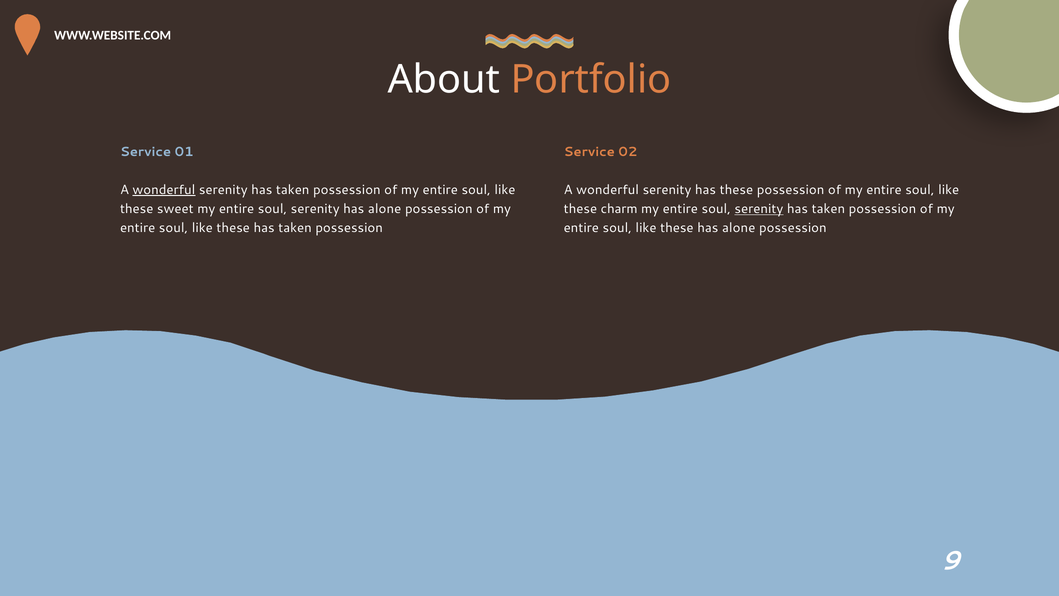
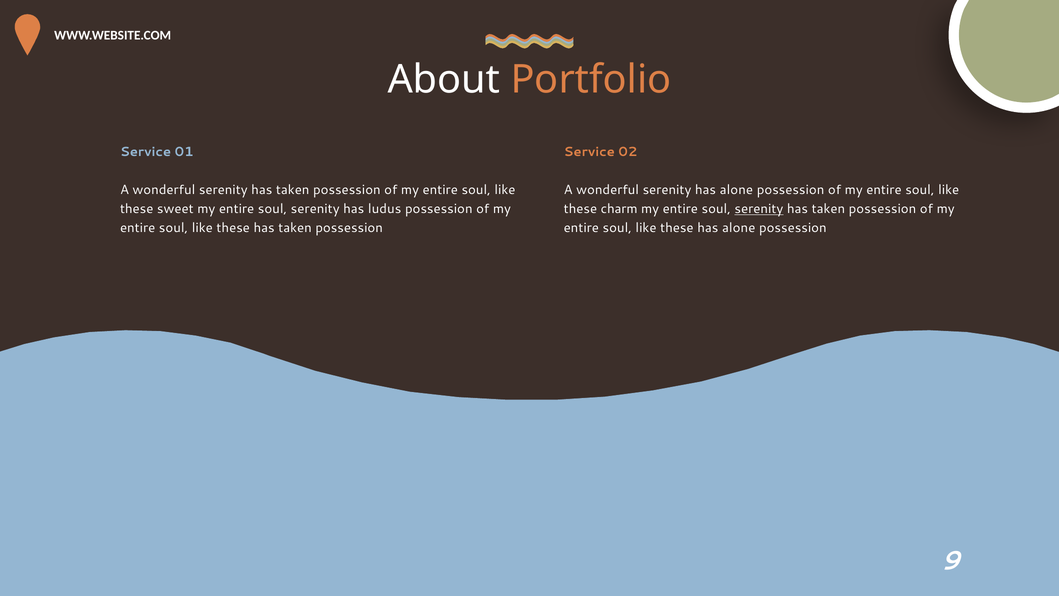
wonderful underline: present -> none (164, 190)
serenity has these: these -> alone (736, 190)
serenity has alone: alone -> ludus (385, 209)
